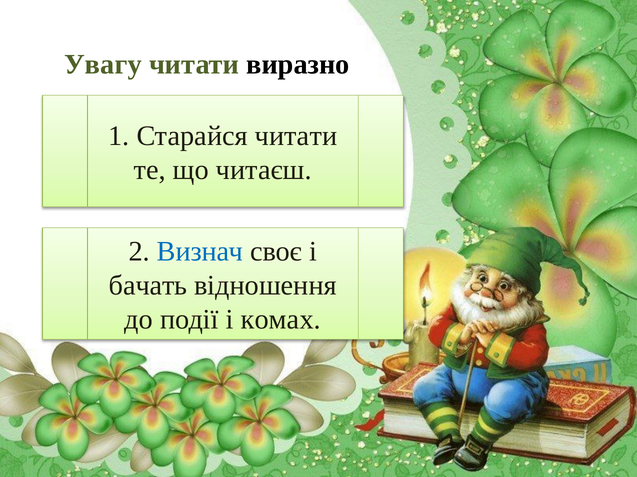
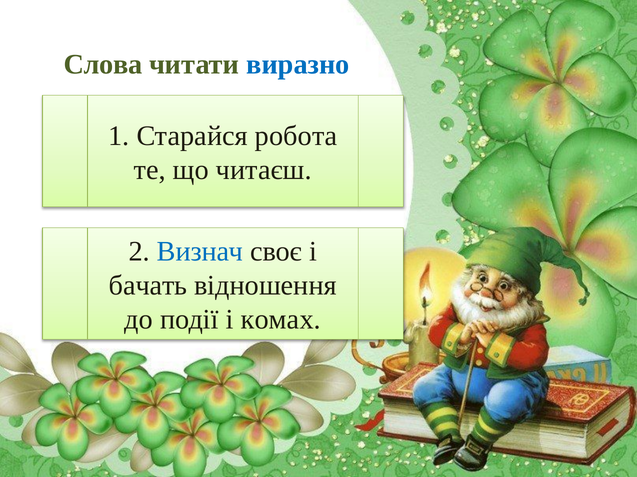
Увагу: Увагу -> Слова (103, 65)
виразно colour: black -> blue (298, 65)
Старайся читати: читати -> робота (296, 136)
